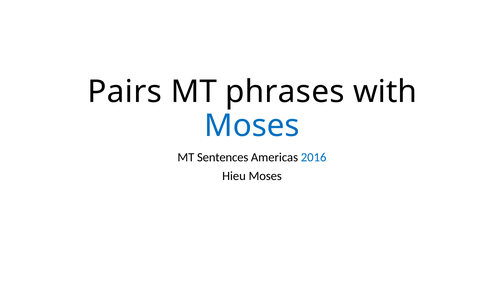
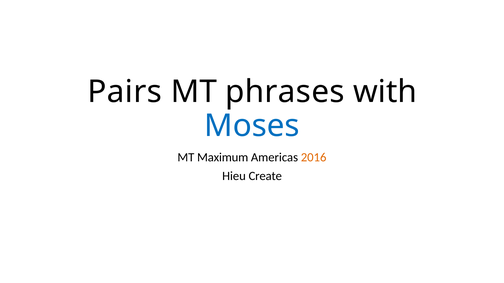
Sentences: Sentences -> Maximum (223, 158)
2016 colour: blue -> orange (314, 158)
Hieu Moses: Moses -> Create (265, 176)
